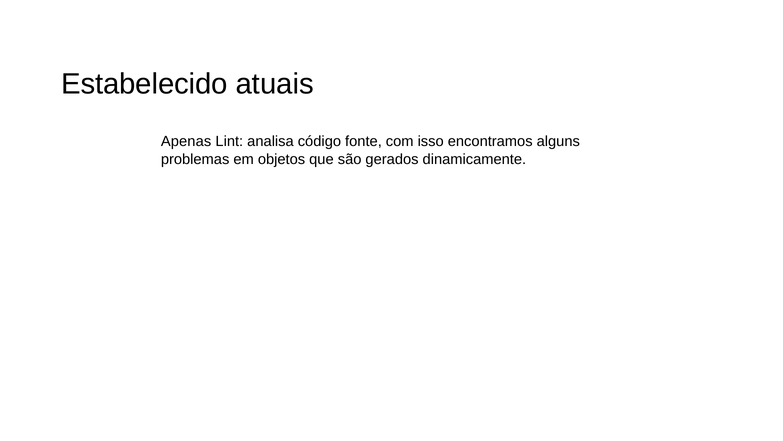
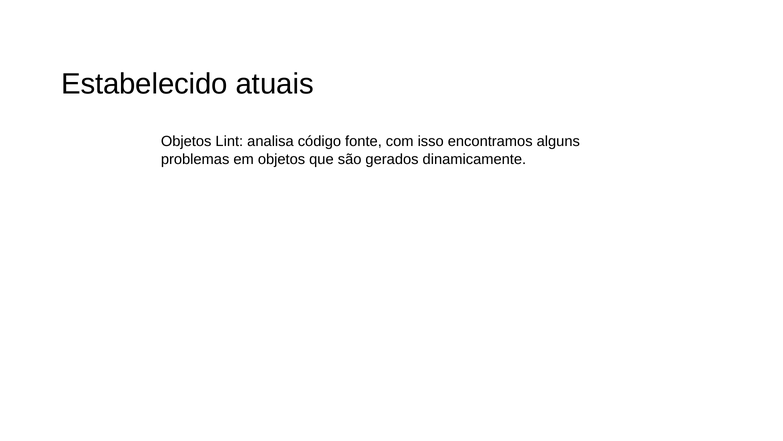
Apenas: Apenas -> Objetos (186, 141)
